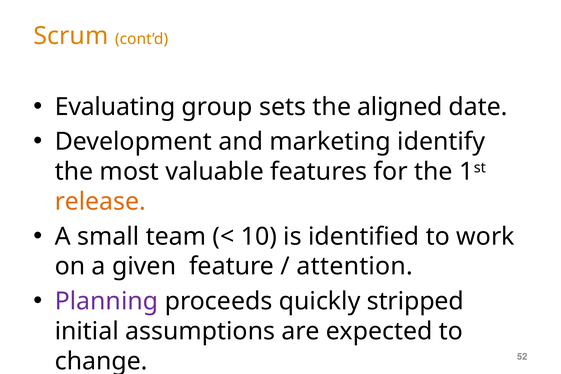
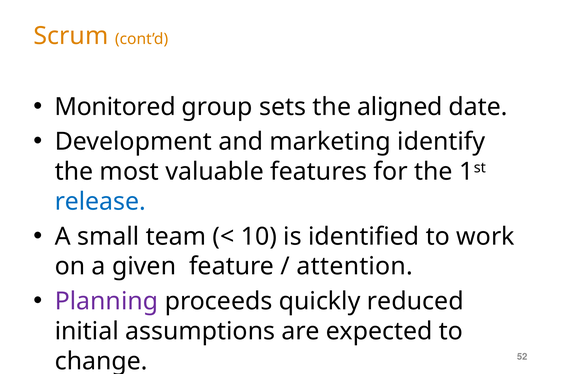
Evaluating: Evaluating -> Monitored (115, 107)
release colour: orange -> blue (100, 202)
stripped: stripped -> reduced (415, 301)
